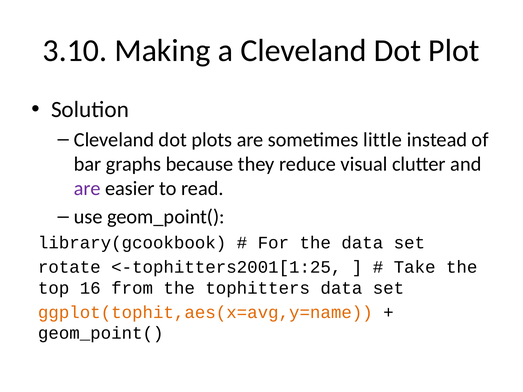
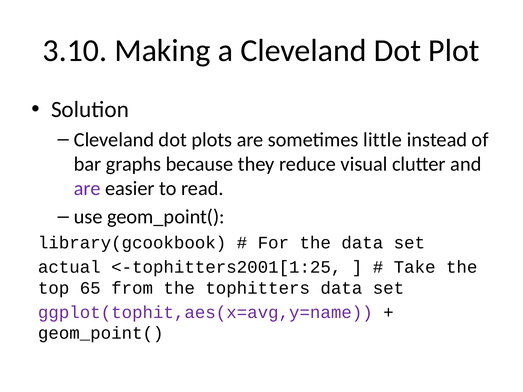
rotate: rotate -> actual (69, 267)
16: 16 -> 65 (90, 288)
ggplot(tophit,aes(x=avg,y=name colour: orange -> purple (205, 313)
